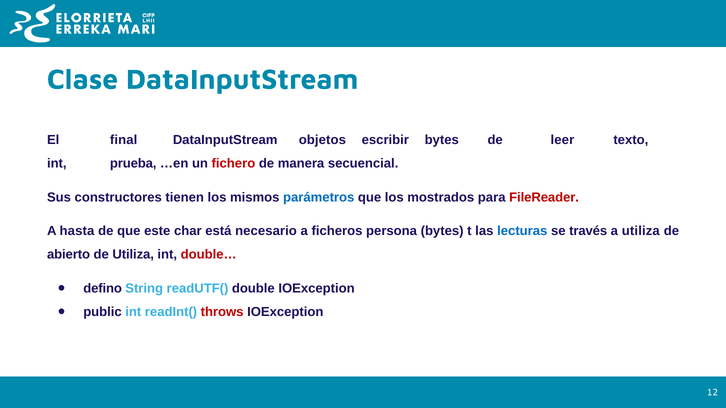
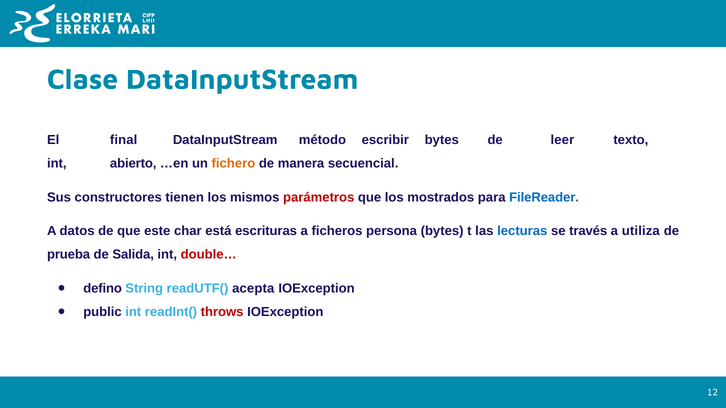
objetos: objetos -> método (322, 140)
prueba: prueba -> abierto (133, 164)
fichero colour: red -> orange (233, 164)
parámetros colour: blue -> red (319, 197)
FileReader colour: red -> blue (544, 197)
hasta: hasta -> datos (77, 231)
necesario: necesario -> escrituras (266, 231)
abierto: abierto -> prueba (69, 255)
de Utiliza: Utiliza -> Salida (133, 255)
double: double -> acepta (253, 288)
